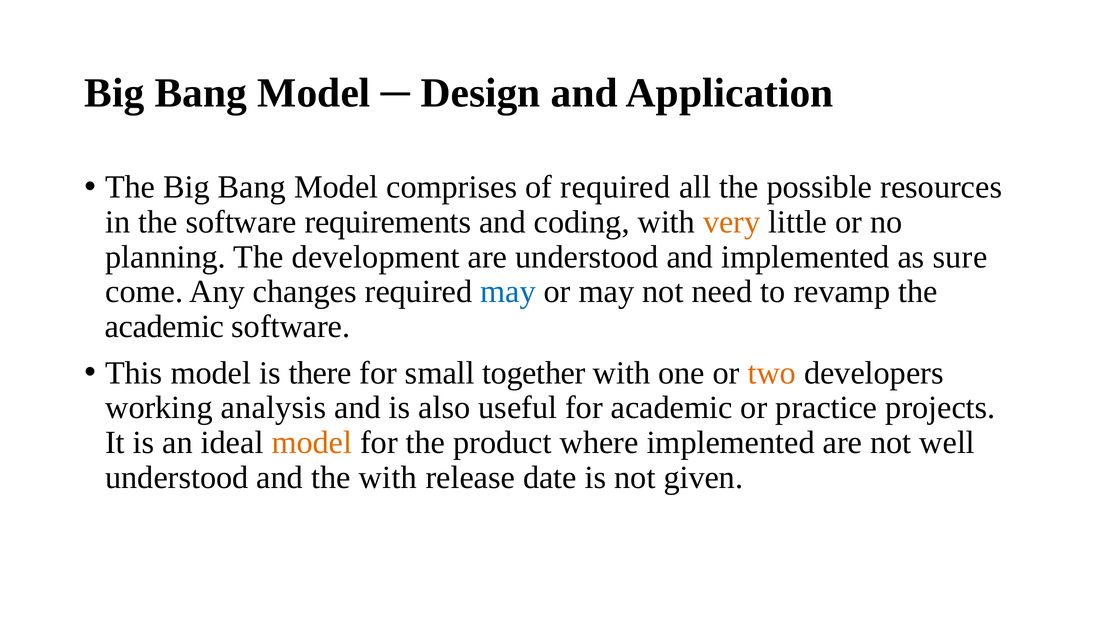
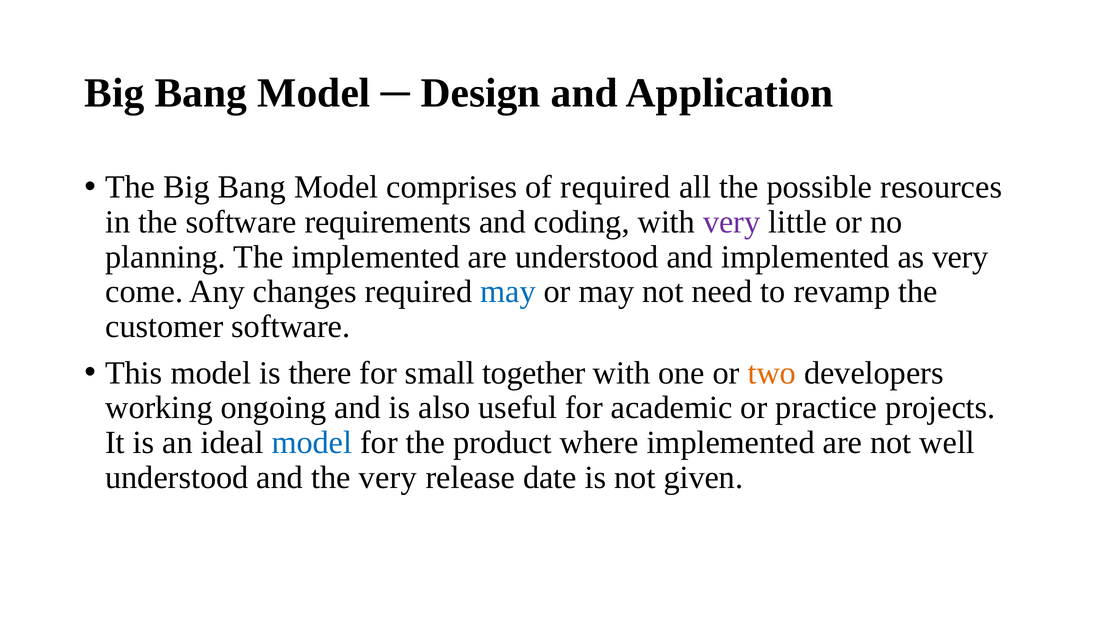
very colour: orange -> purple (732, 222)
The development: development -> implemented (376, 257)
as sure: sure -> very (960, 257)
academic: academic -> customer (164, 327)
analysis: analysis -> ongoing (273, 408)
model colour: orange -> blue (312, 443)
the with: with -> very (388, 478)
